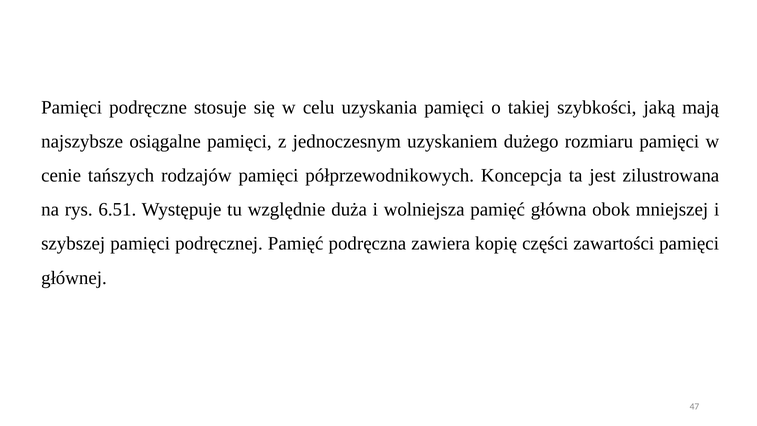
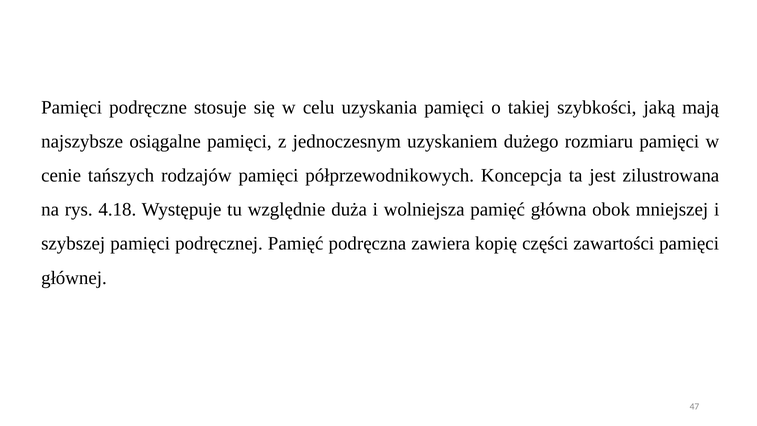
6.51: 6.51 -> 4.18 (117, 209)
